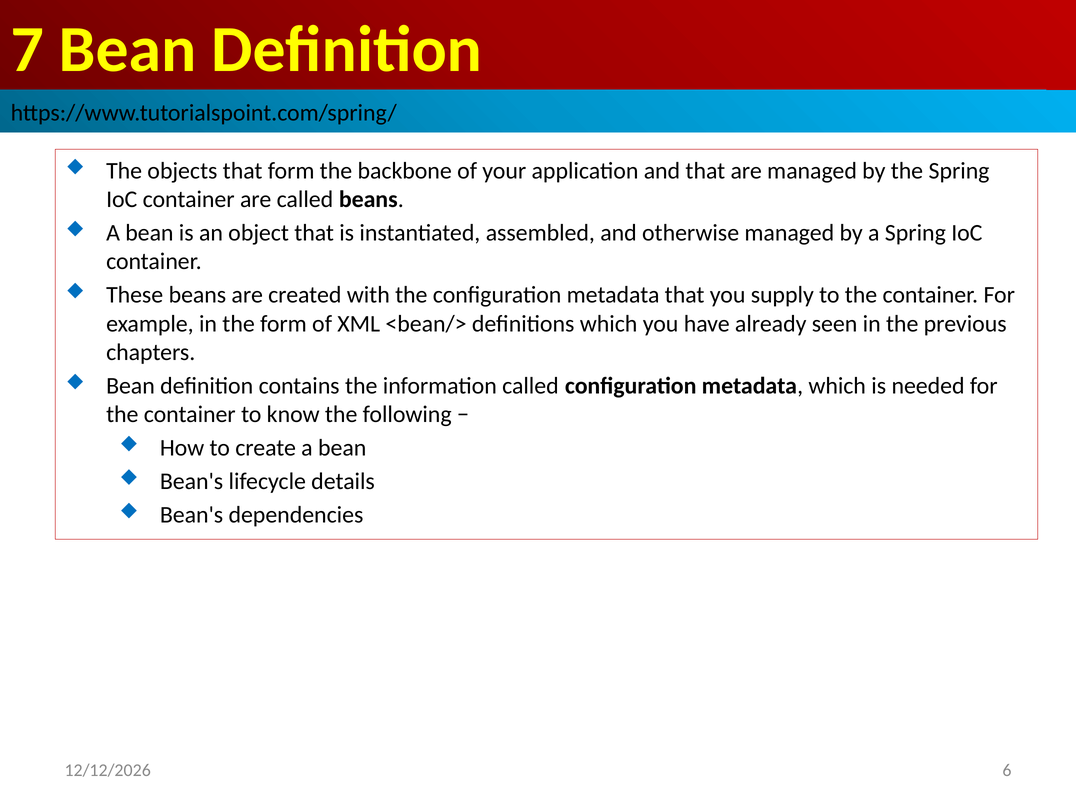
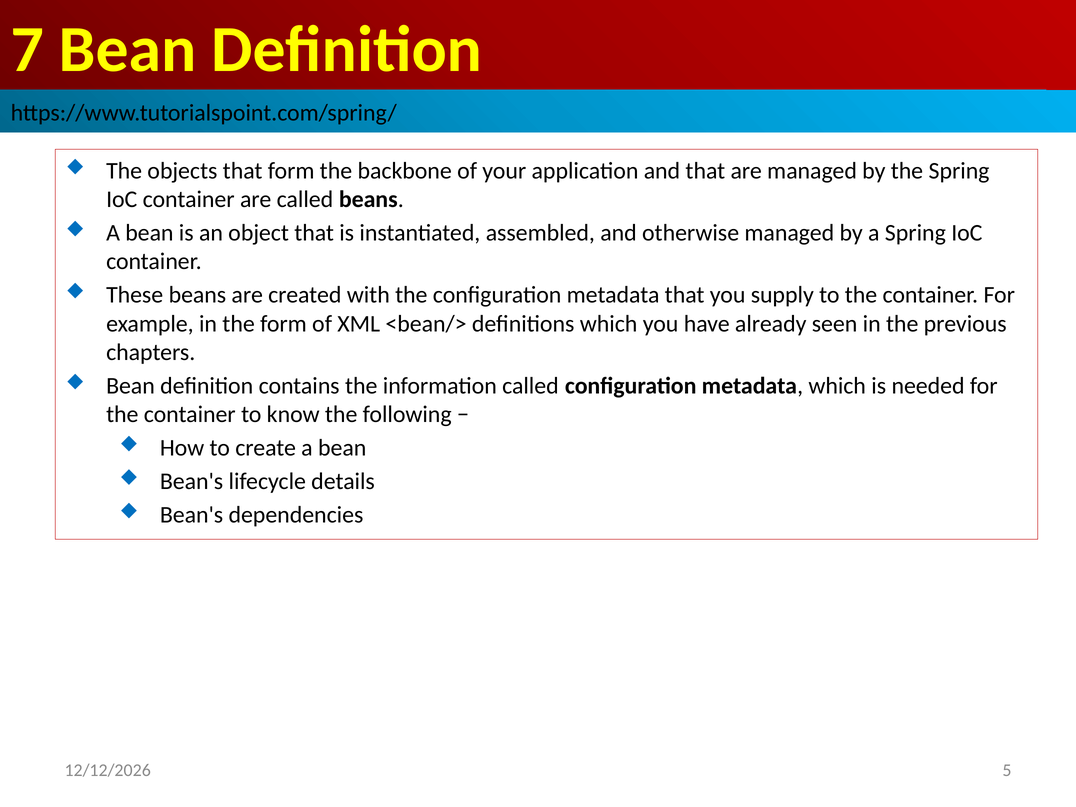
6: 6 -> 5 (1007, 771)
